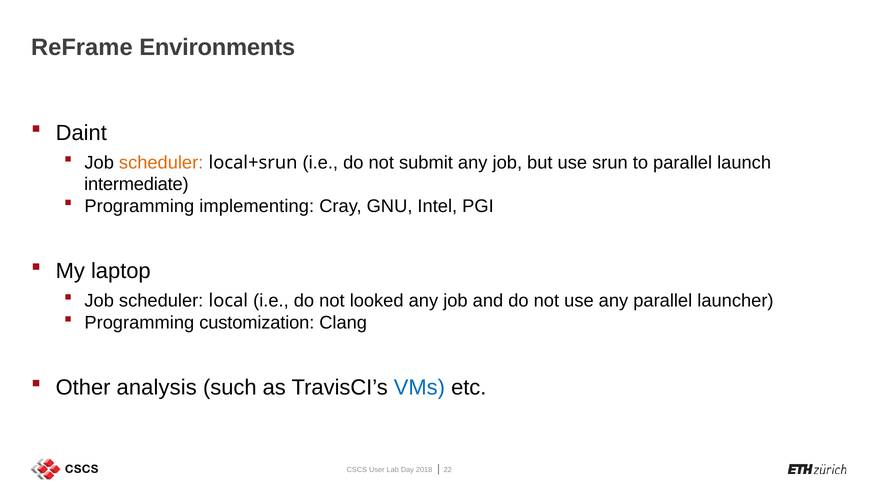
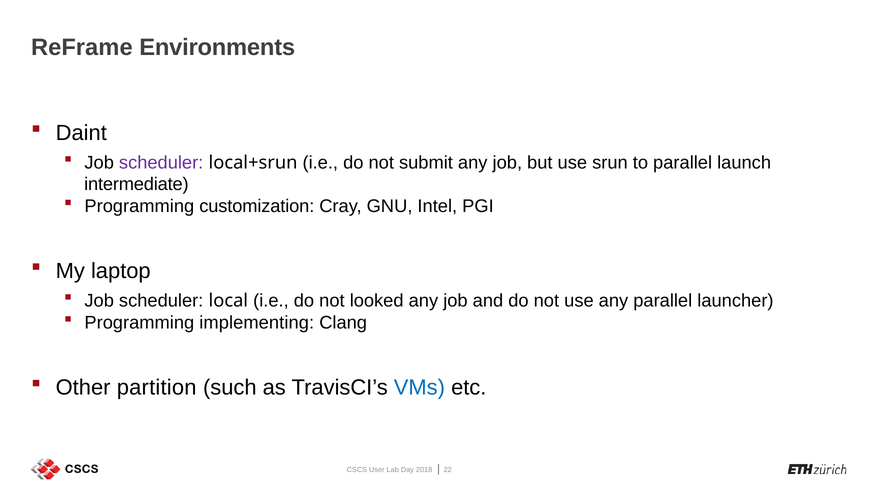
scheduler colour: orange -> purple (161, 163)
implementing: implementing -> customization (257, 206)
customization: customization -> implementing (257, 323)
analysis: analysis -> partition (157, 388)
